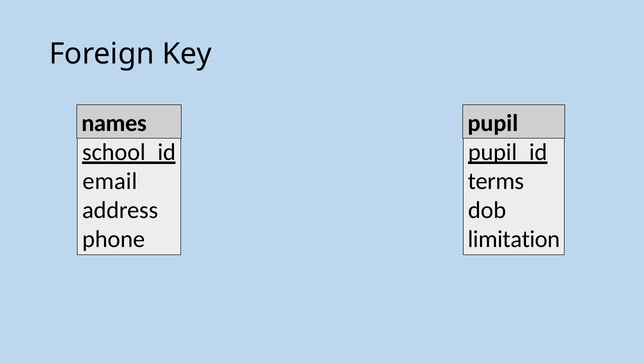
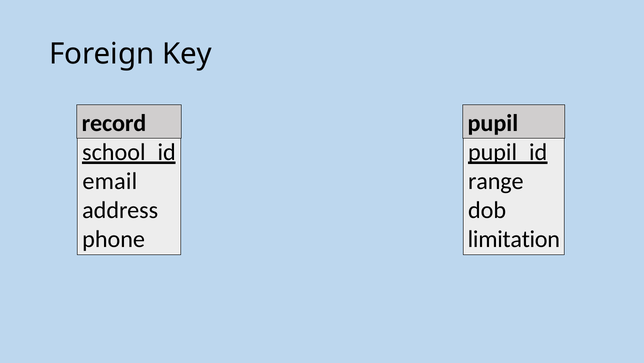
names: names -> record (114, 123)
terms: terms -> range (496, 181)
